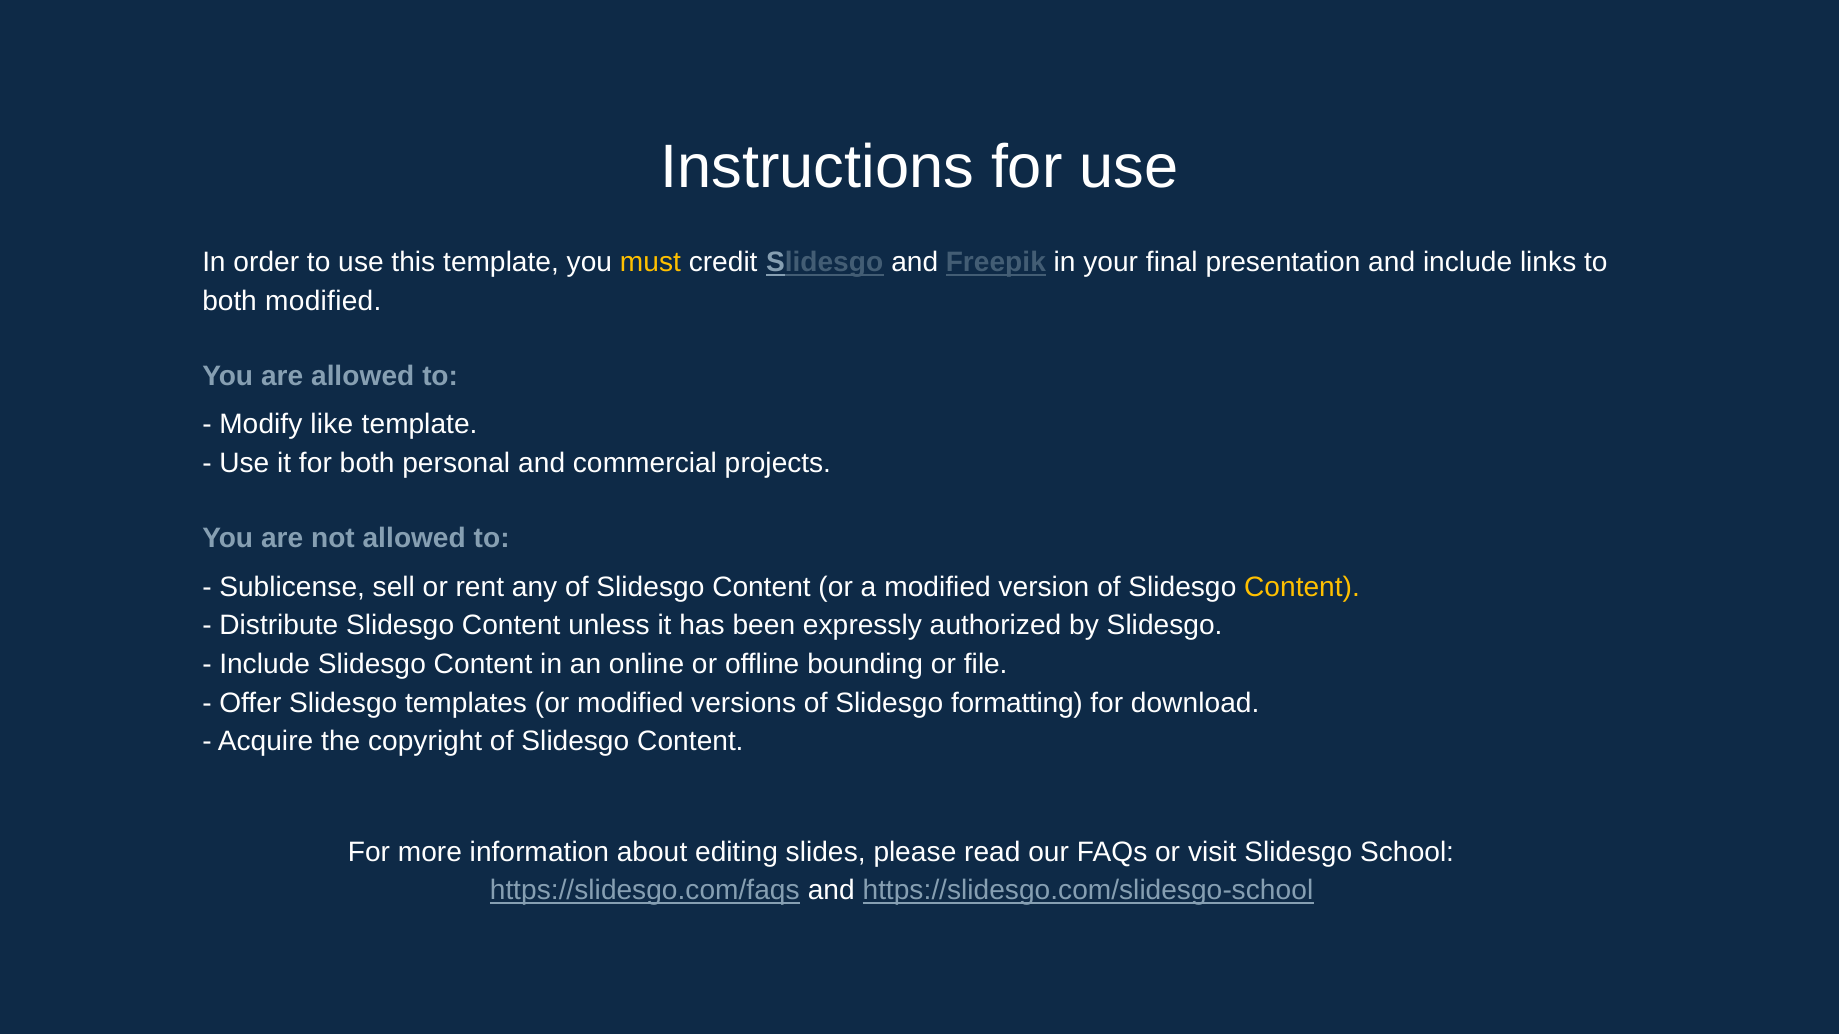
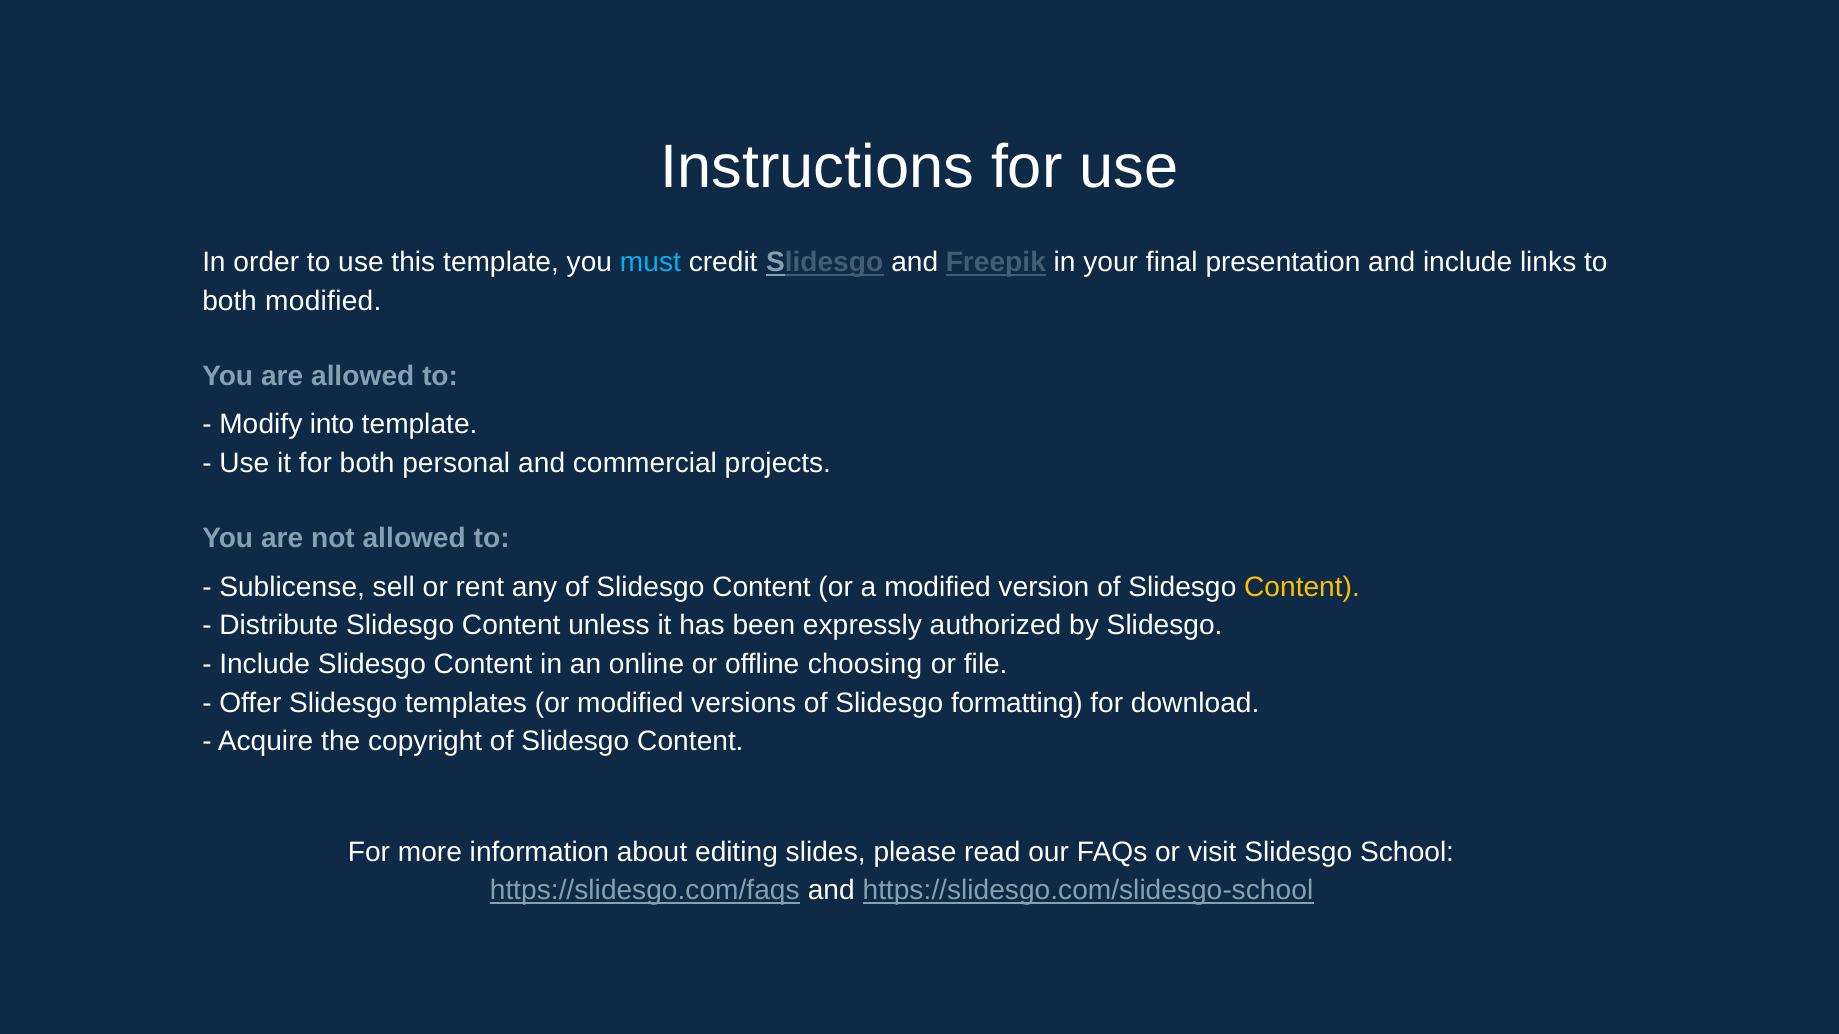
must colour: yellow -> light blue (650, 263)
like: like -> into (332, 425)
bounding: bounding -> choosing (865, 665)
